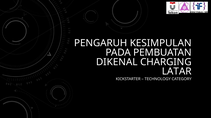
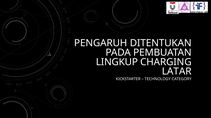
KESIMPULAN: KESIMPULAN -> DITENTUKAN (161, 43)
DIKENAL: DIKENAL -> LINGKUP (117, 62)
